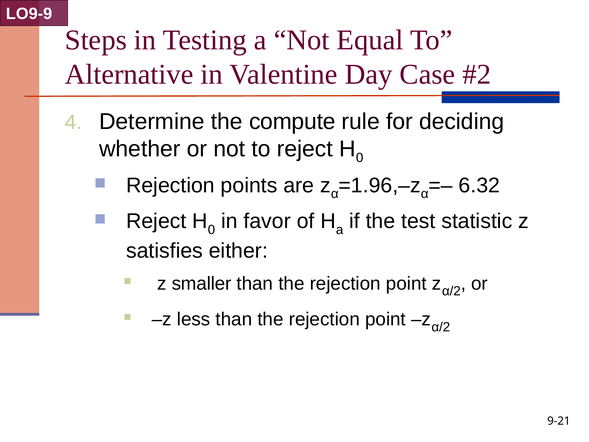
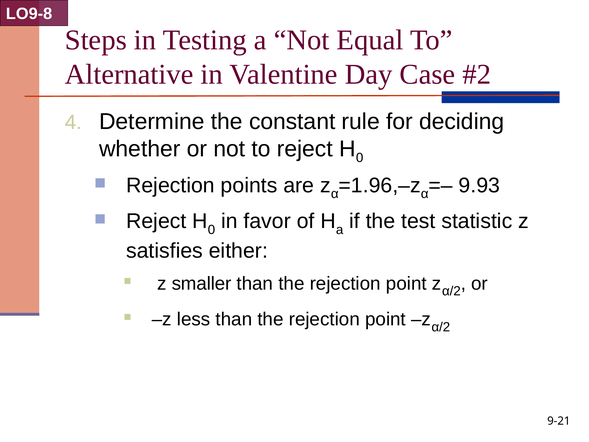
LO9-9: LO9-9 -> LO9-8 (29, 14)
compute: compute -> constant (292, 121)
6.32: 6.32 -> 9.93 (479, 185)
